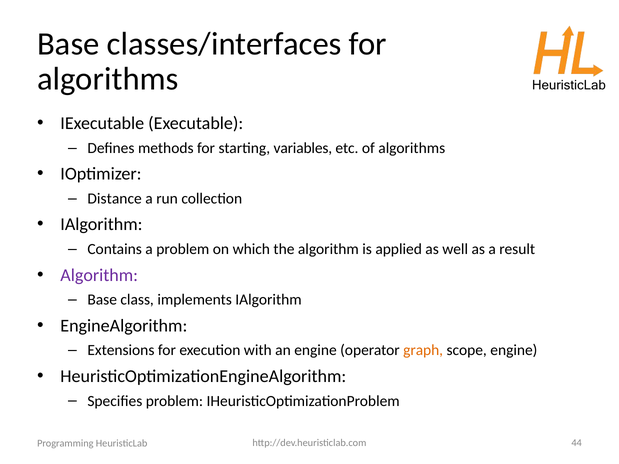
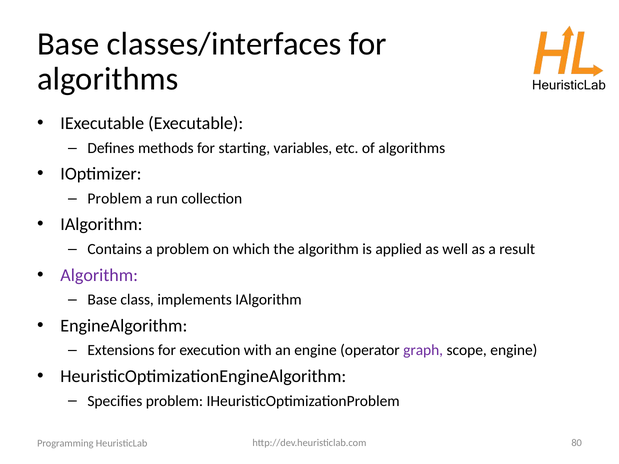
Distance: Distance -> Problem (115, 199)
graph colour: orange -> purple (423, 351)
44: 44 -> 80 (577, 443)
